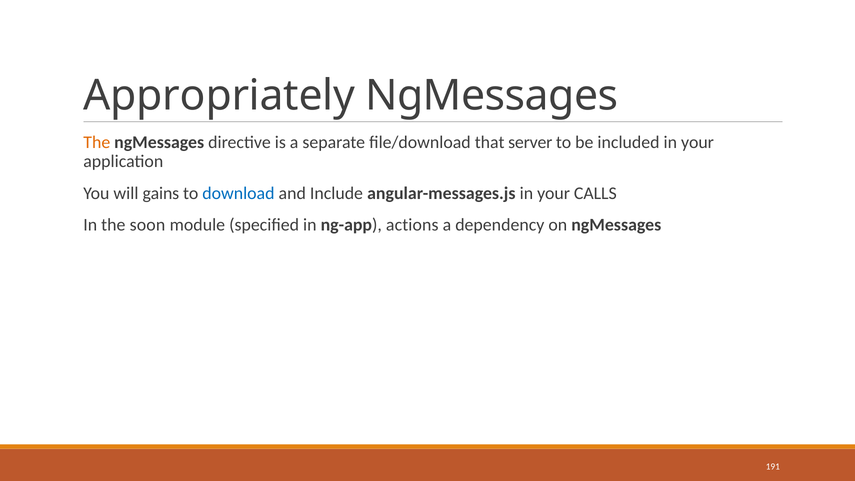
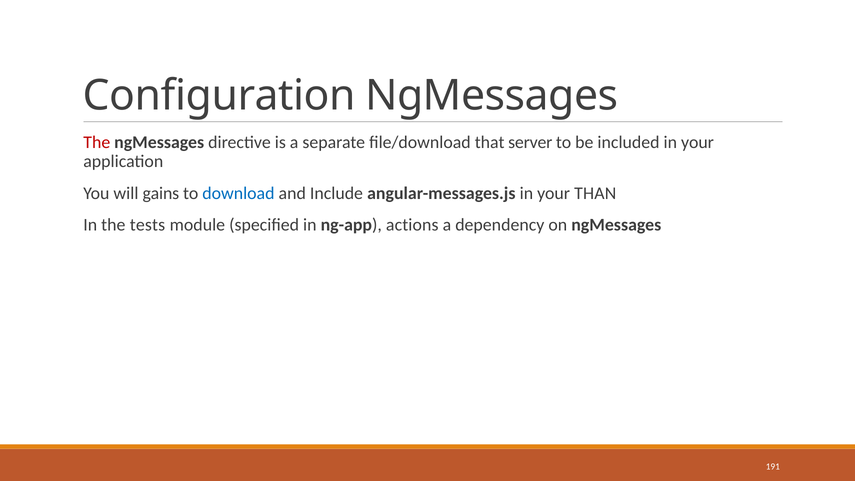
Appropriately: Appropriately -> Configuration (219, 96)
The colour: orange -> red (97, 142)
CALLS: CALLS -> THAN (595, 193)
soon: soon -> tests (147, 225)
